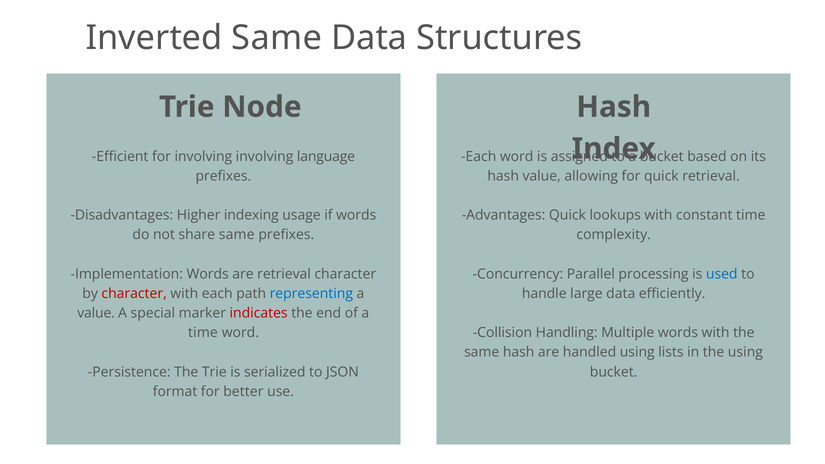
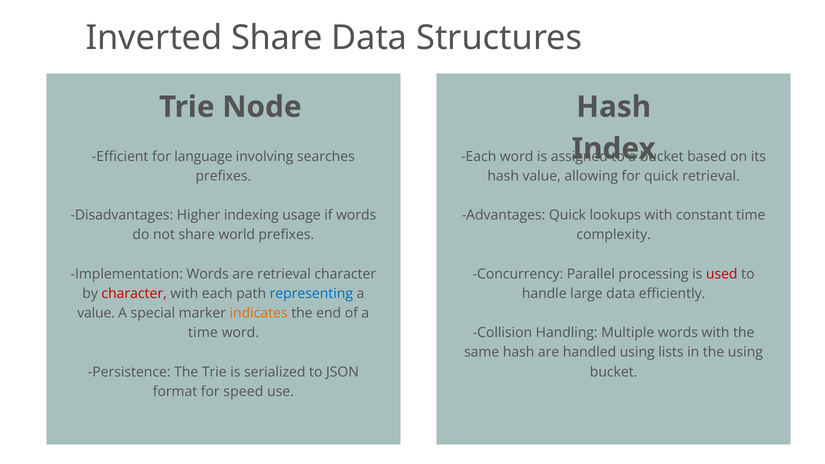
Inverted Same: Same -> Share (277, 38)
for involving: involving -> language (203, 157)
language: language -> searches (326, 157)
share same: same -> world (237, 235)
used colour: blue -> red (722, 274)
indicates colour: red -> orange (259, 313)
better: better -> speed (243, 392)
